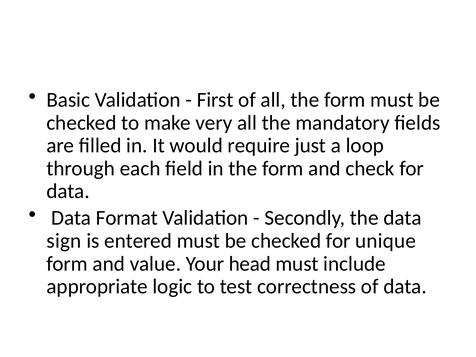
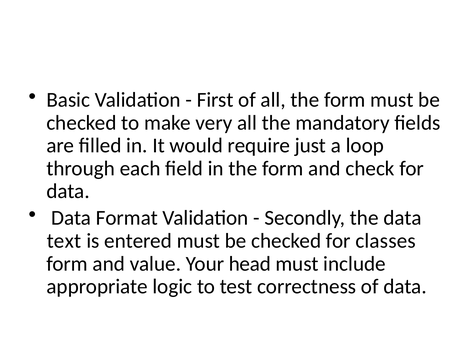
sign: sign -> text (64, 241)
unique: unique -> classes (386, 241)
